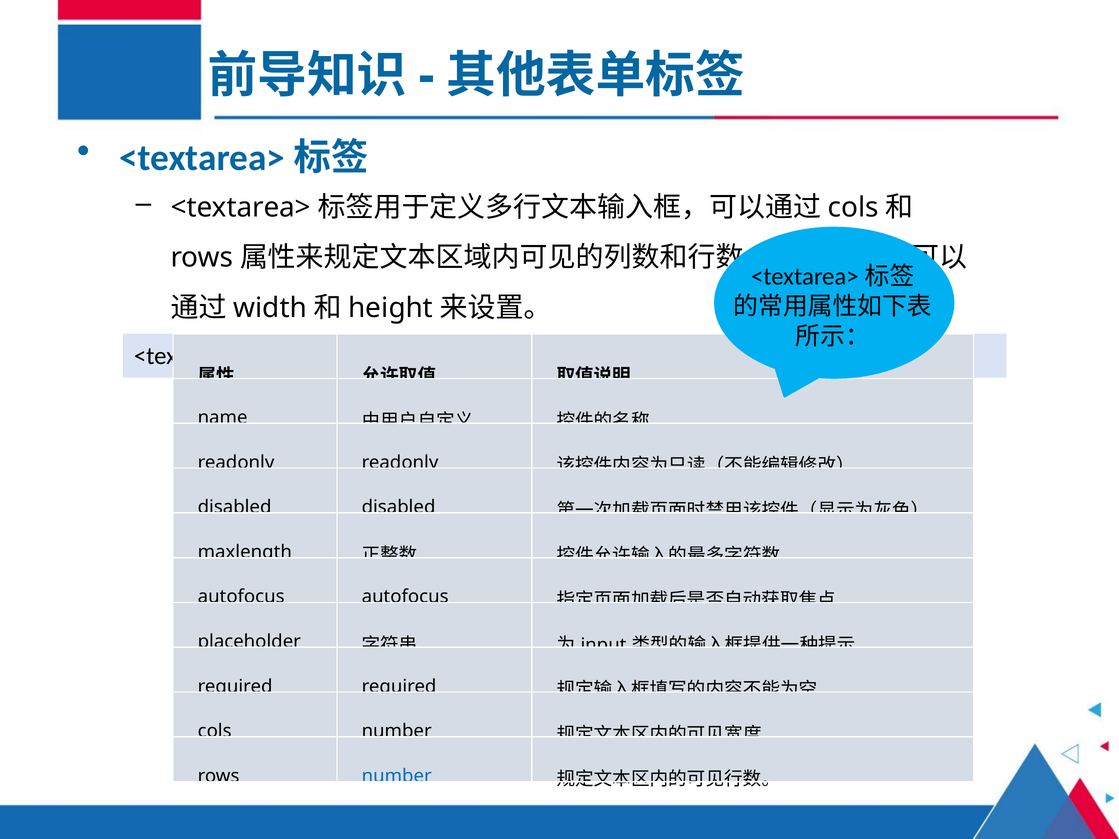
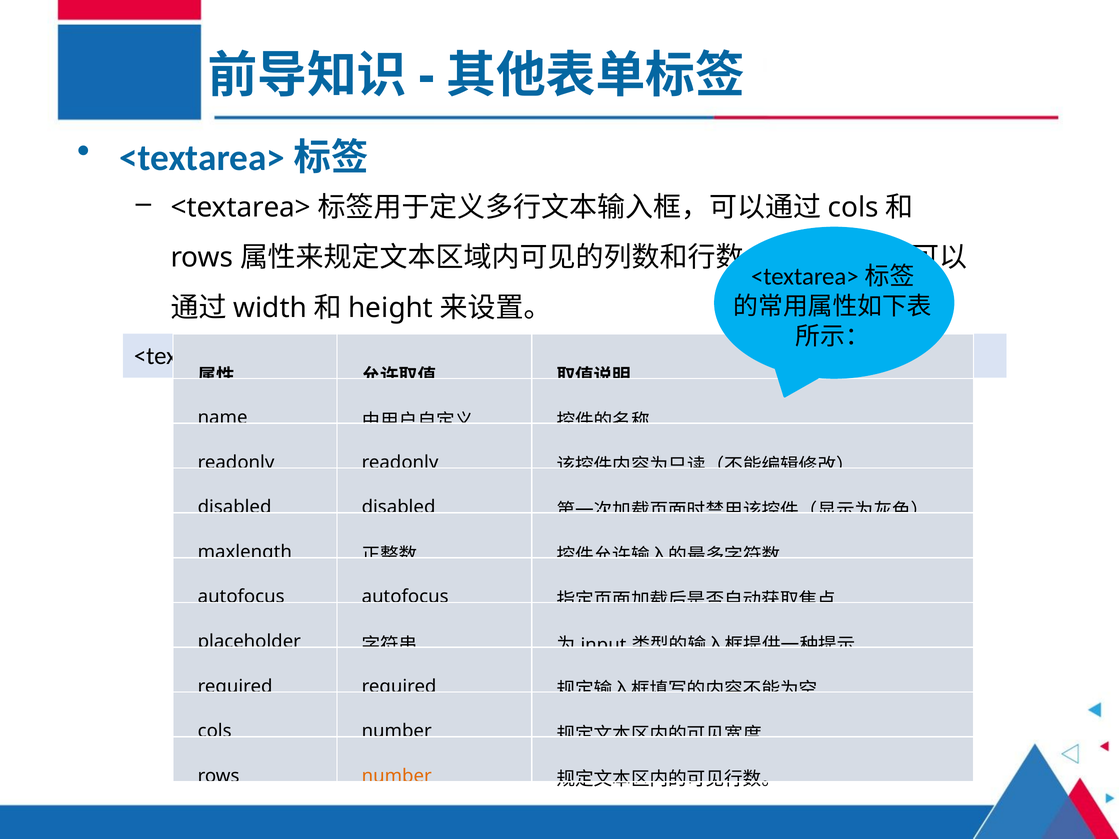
number colour: blue -> orange (397, 776)
